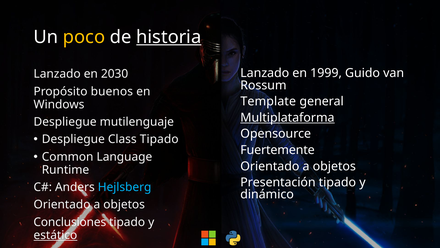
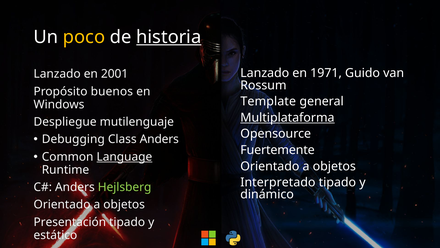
1999: 1999 -> 1971 (326, 73)
2030: 2030 -> 2001 (115, 74)
Despliegue: Despliegue -> Debugging (73, 139)
Class Tipado: Tipado -> Anders (159, 139)
Language underline: none -> present (124, 157)
Presentación: Presentación -> Interpretado (278, 182)
Hejlsberg colour: light blue -> light green (125, 187)
Conclusiones: Conclusiones -> Presentación (70, 222)
estático underline: present -> none (55, 235)
